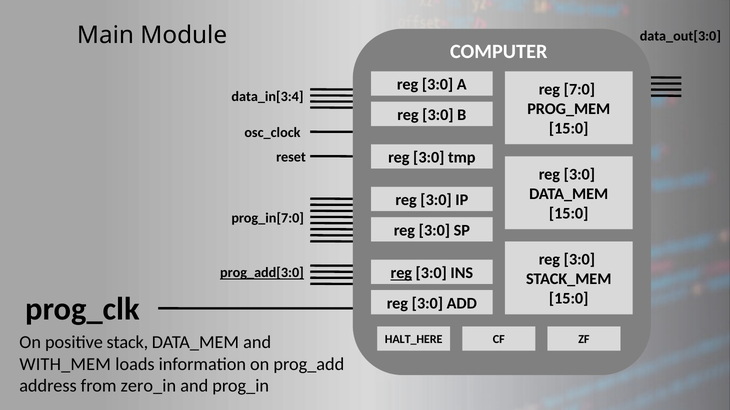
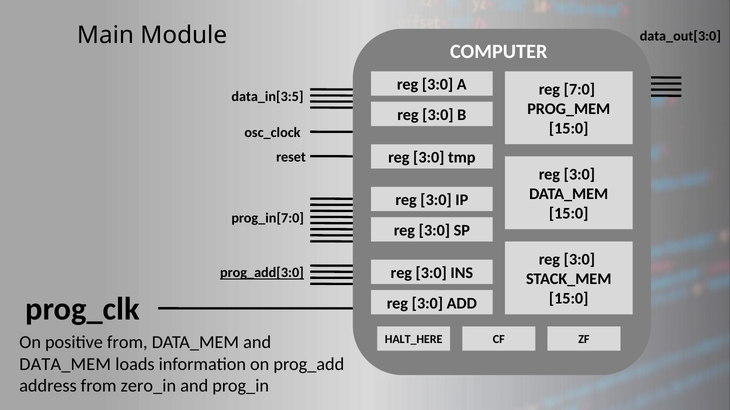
data_in[3:4: data_in[3:4 -> data_in[3:5 (267, 97)
reg underline: present -> none (401, 273)
positive stack: stack -> from (127, 343)
WITH_MEM: WITH_MEM -> DATA_MEM (65, 365)
